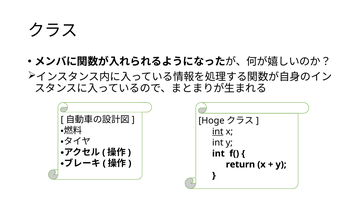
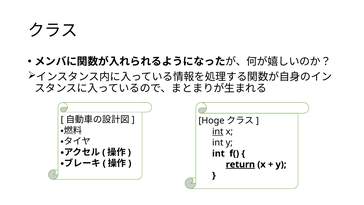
return underline: none -> present (240, 164)
